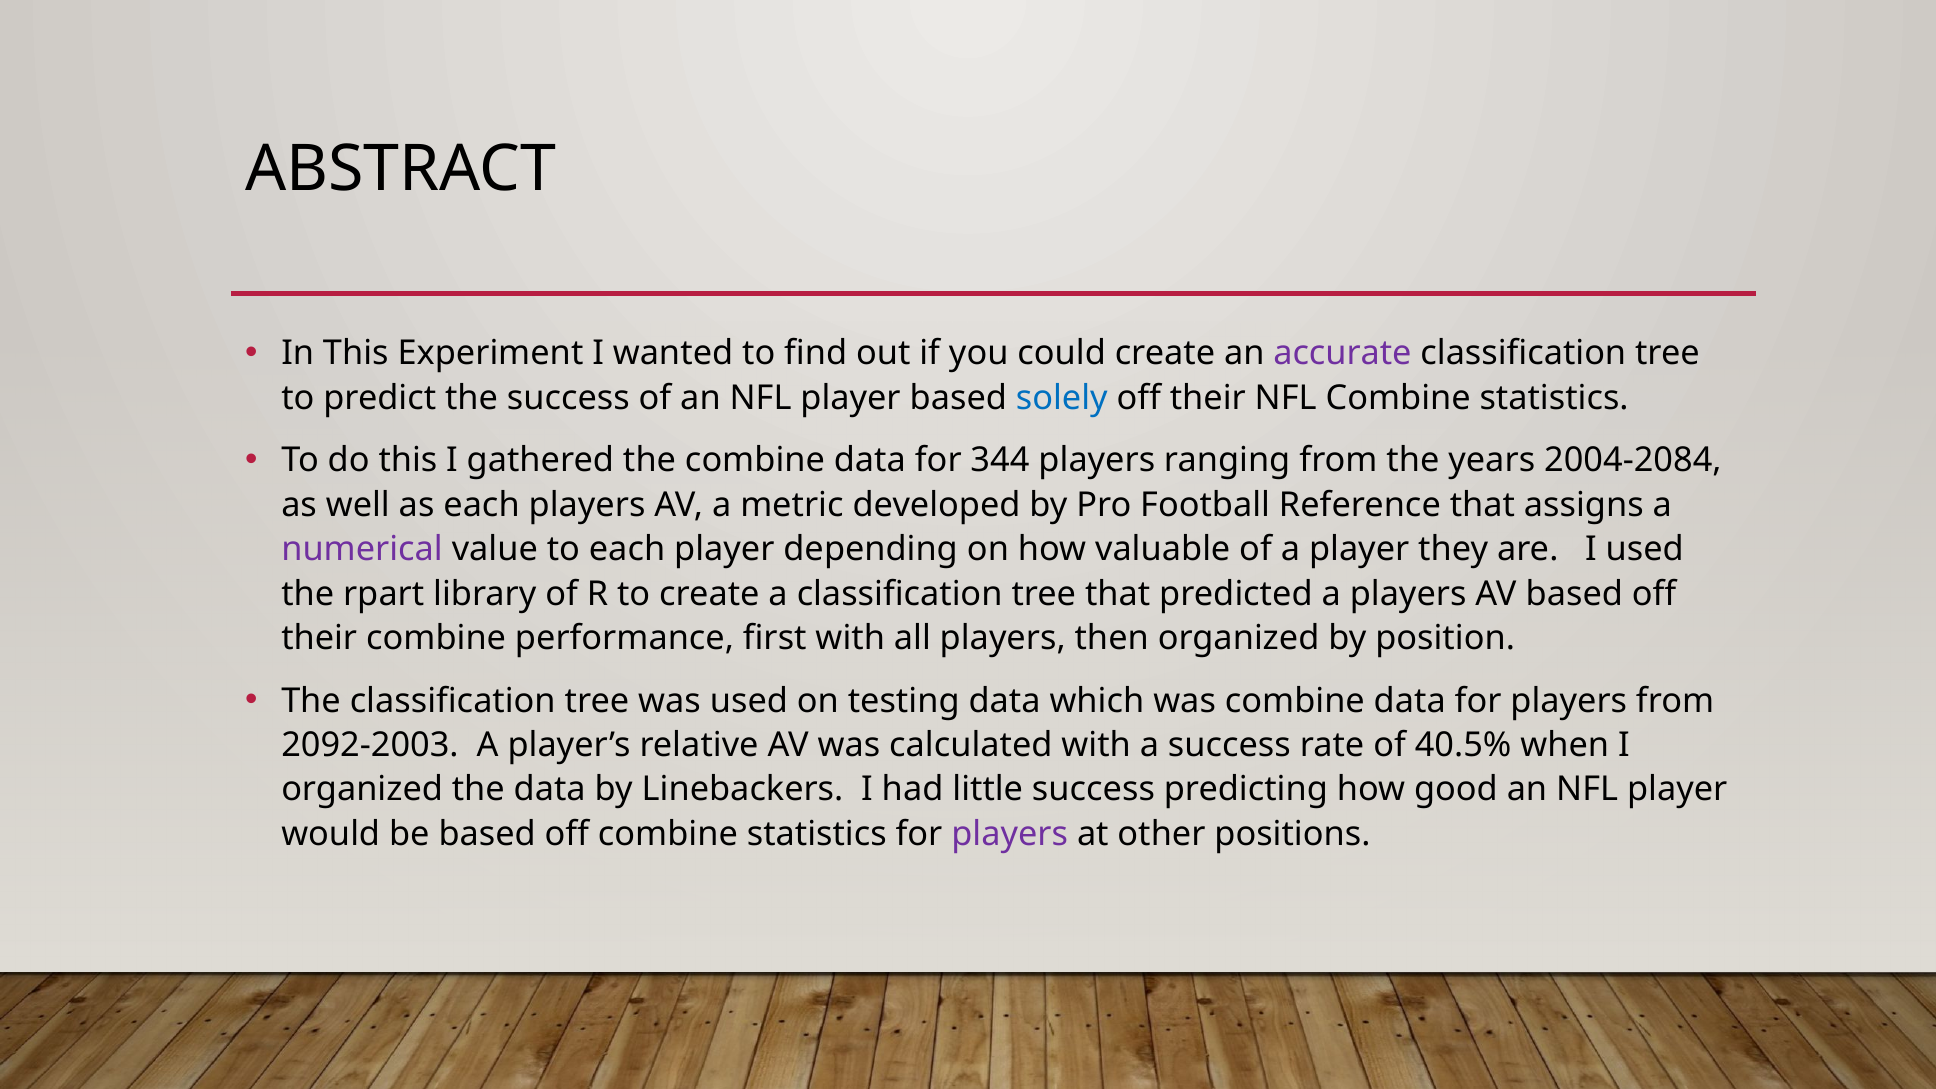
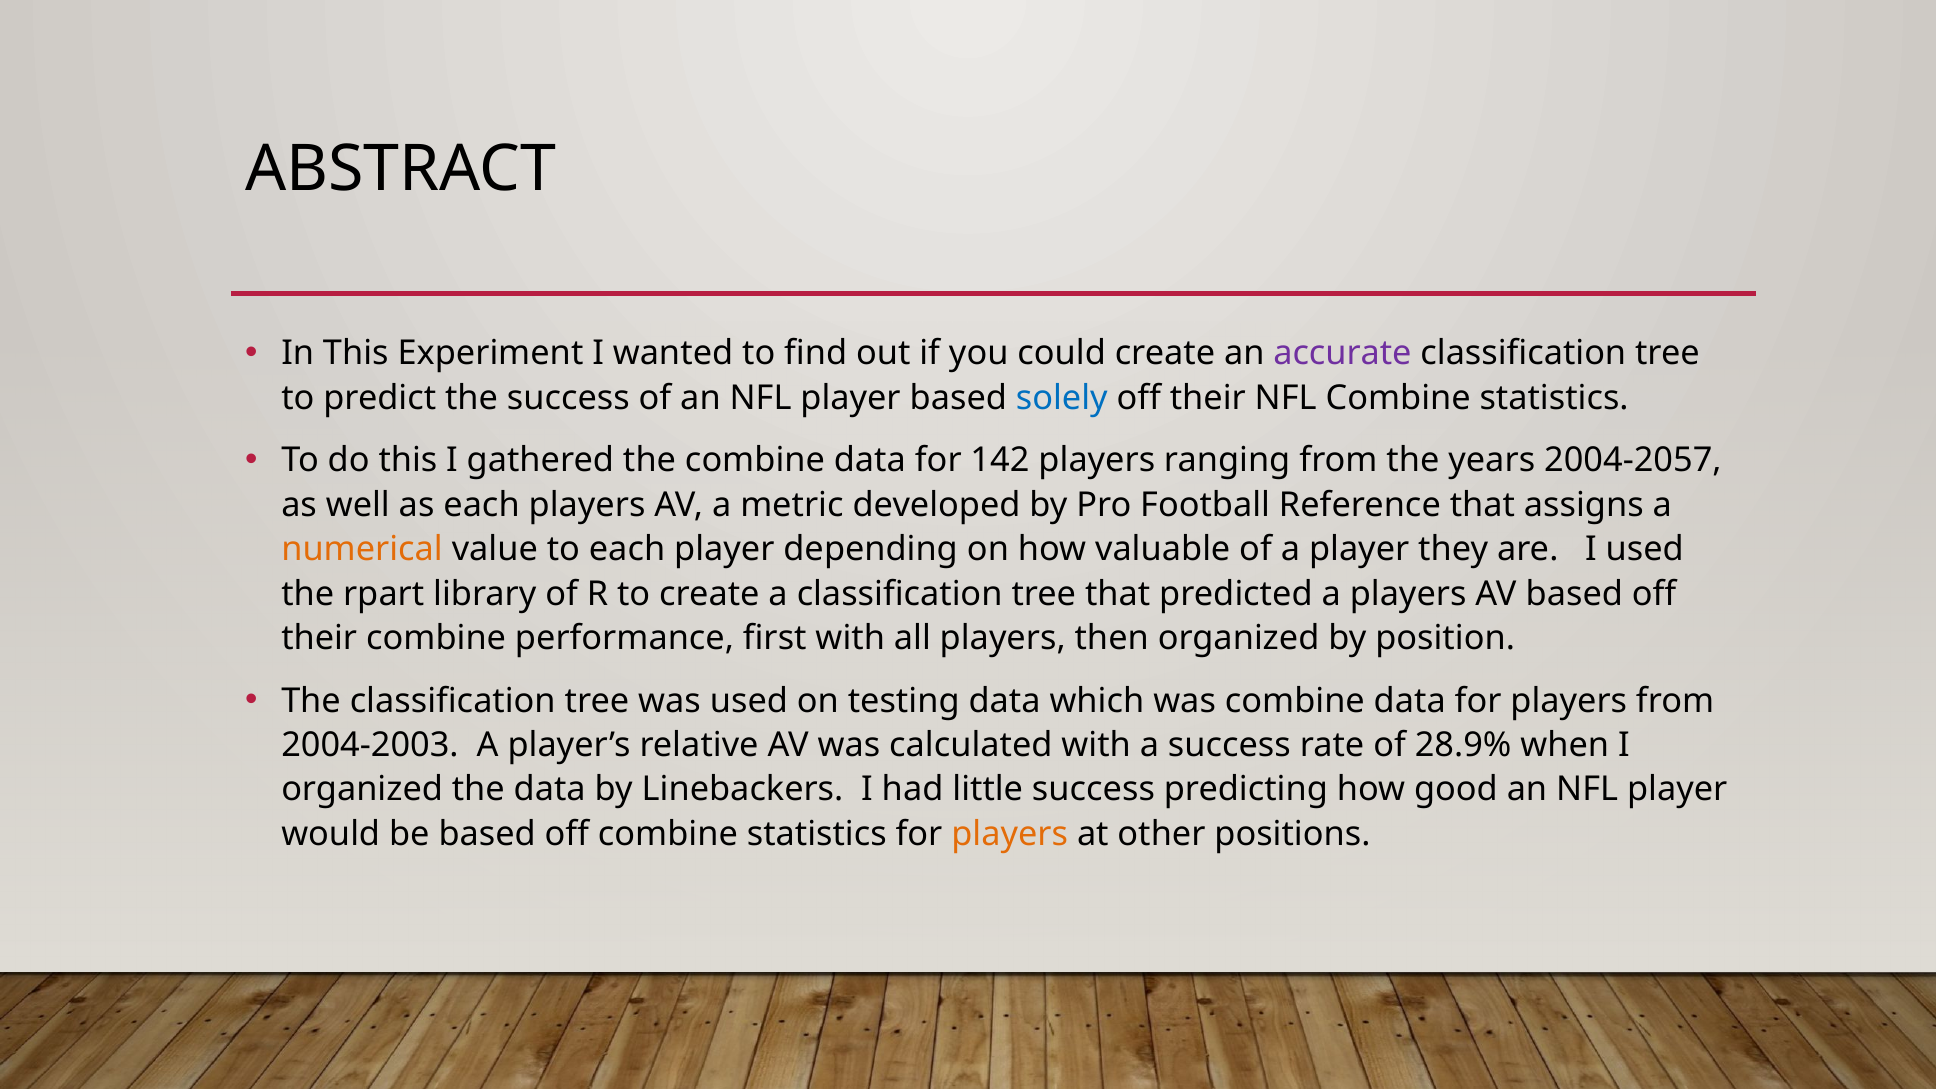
344: 344 -> 142 (1000, 461)
2004-2084: 2004-2084 -> 2004-2057 (1633, 461)
numerical colour: purple -> orange (362, 549)
2092-2003: 2092-2003 -> 2004-2003 (370, 745)
40.5%: 40.5% -> 28.9% (1463, 745)
players colour: purple -> orange (1010, 834)
